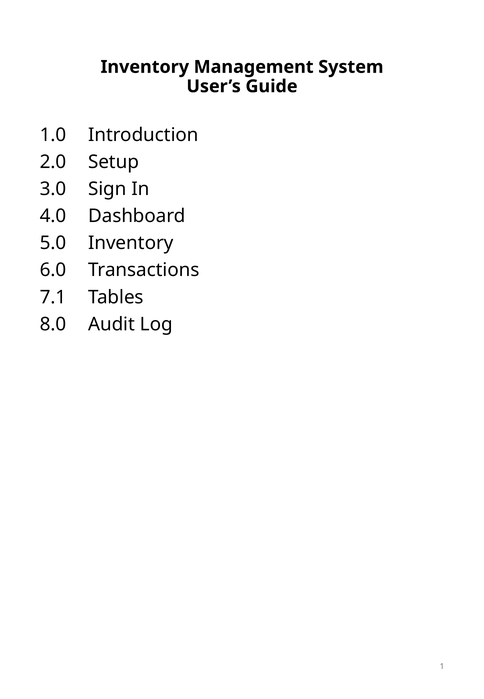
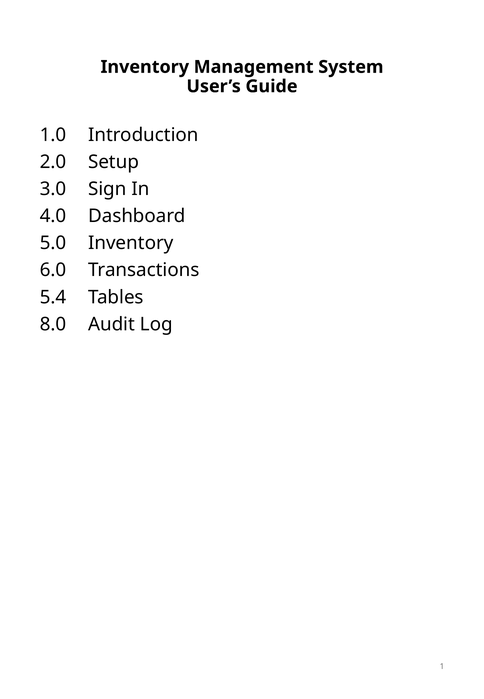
7.1: 7.1 -> 5.4 (53, 297)
